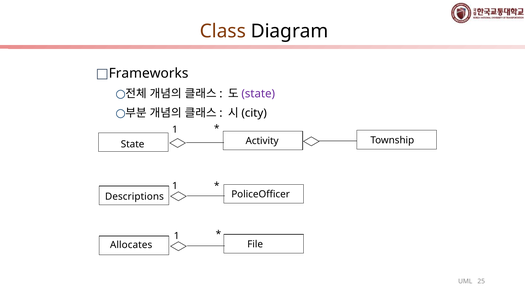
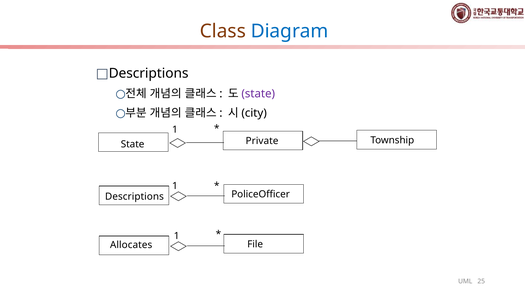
Diagram colour: black -> blue (290, 31)
Frameworks: Frameworks -> Descriptions (149, 73)
Activity: Activity -> Private (262, 141)
